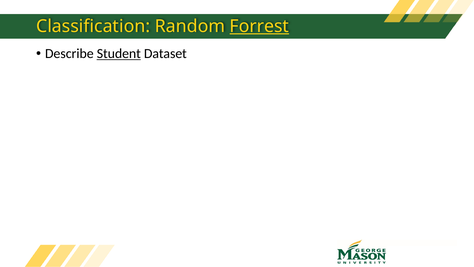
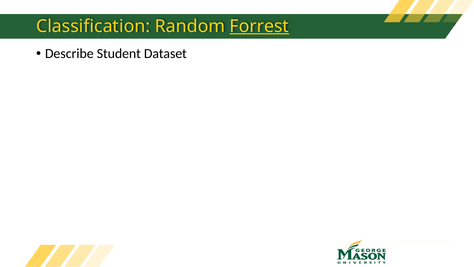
Student underline: present -> none (119, 54)
